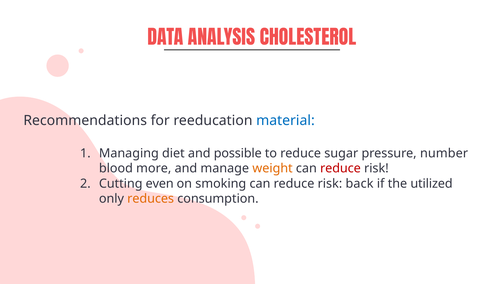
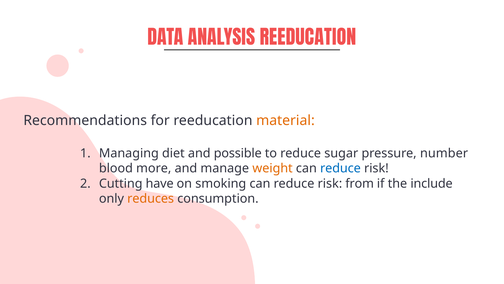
ANALYSIS CHOLESTEROL: CHOLESTEROL -> REEDUCATION (308, 38)
material colour: blue -> orange (285, 120)
reduce colour: red -> blue (340, 168)
even: even -> have (160, 183)
back: back -> from (360, 183)
utilized: utilized -> include (432, 183)
